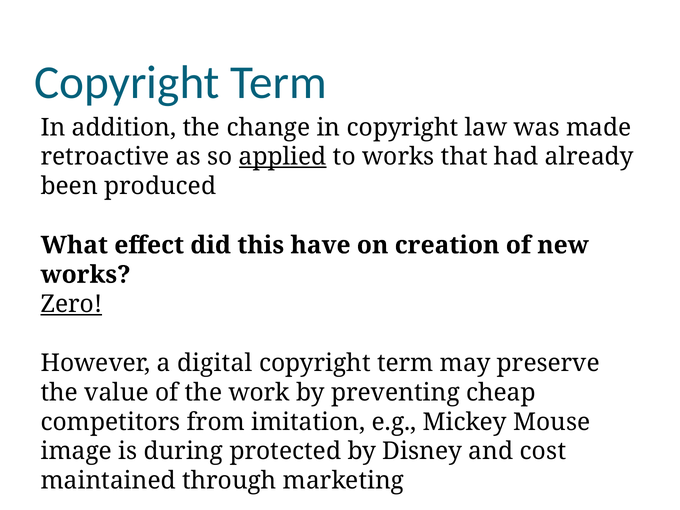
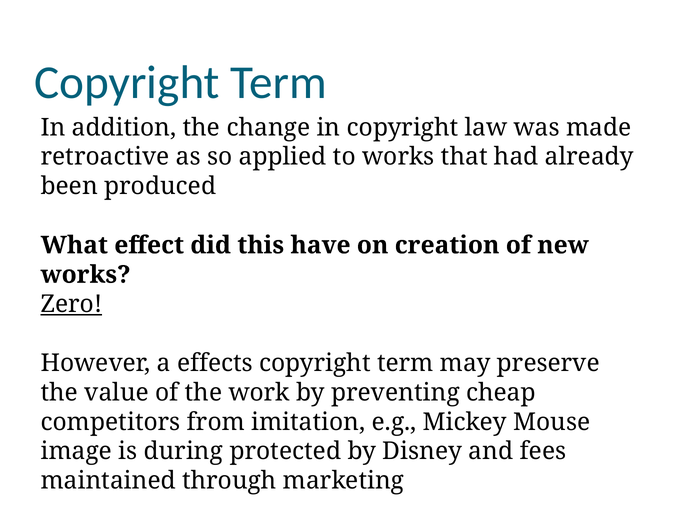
applied underline: present -> none (283, 157)
digital: digital -> effects (215, 363)
cost: cost -> fees (543, 451)
